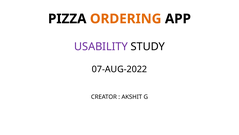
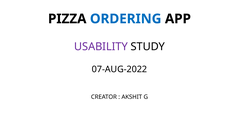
ORDERING colour: orange -> blue (126, 19)
